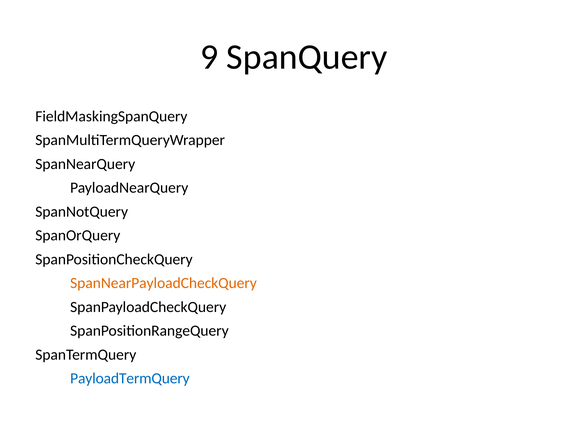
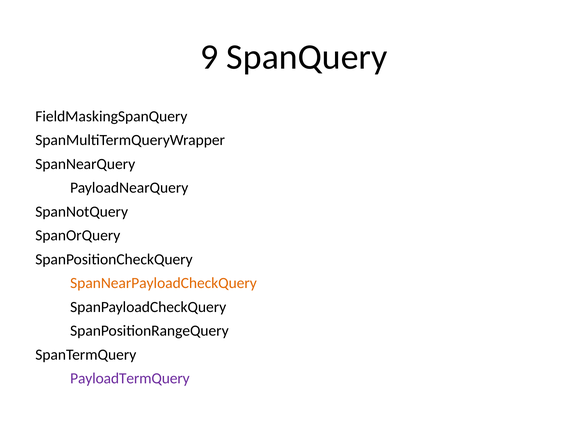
PayloadTermQuery colour: blue -> purple (130, 379)
